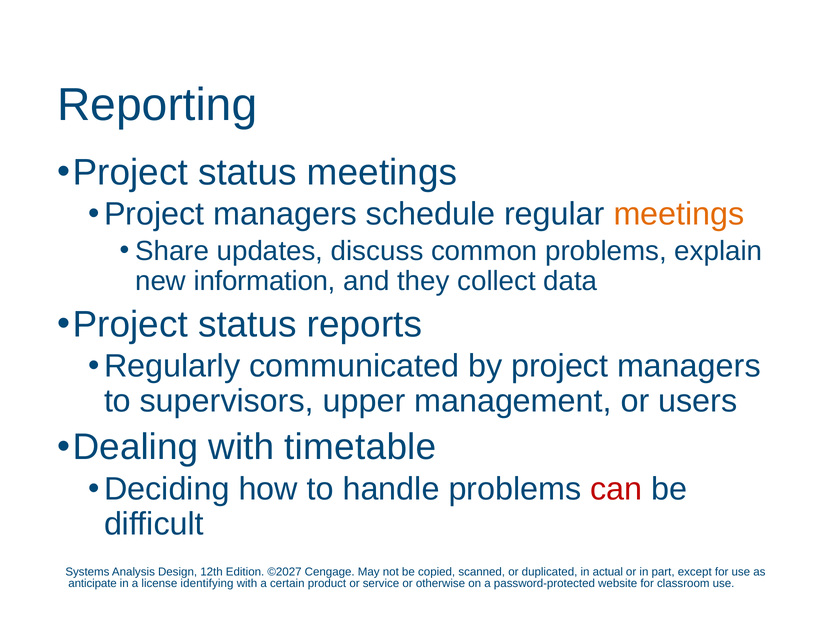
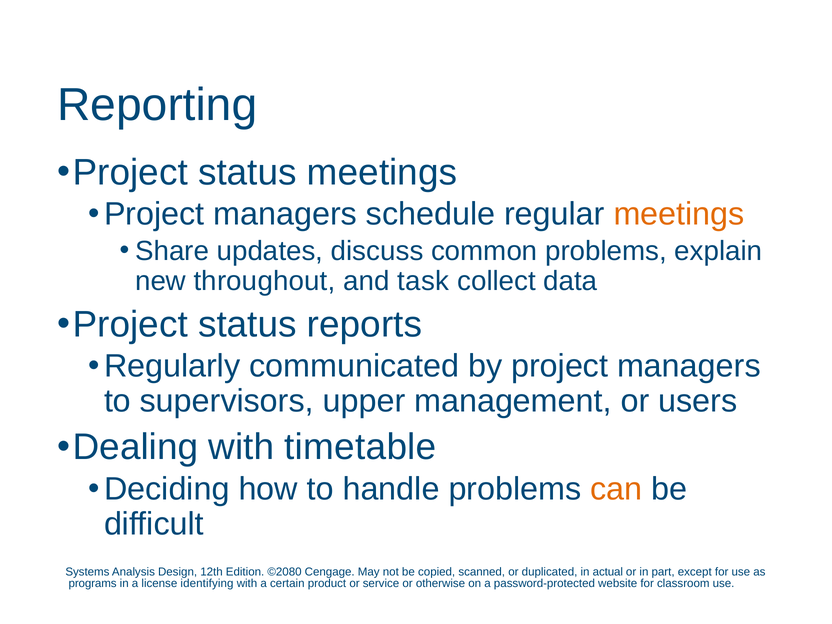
information: information -> throughout (264, 281)
they: they -> task (423, 281)
can colour: red -> orange (616, 489)
©2027: ©2027 -> ©2080 (285, 572)
anticipate: anticipate -> programs (93, 584)
